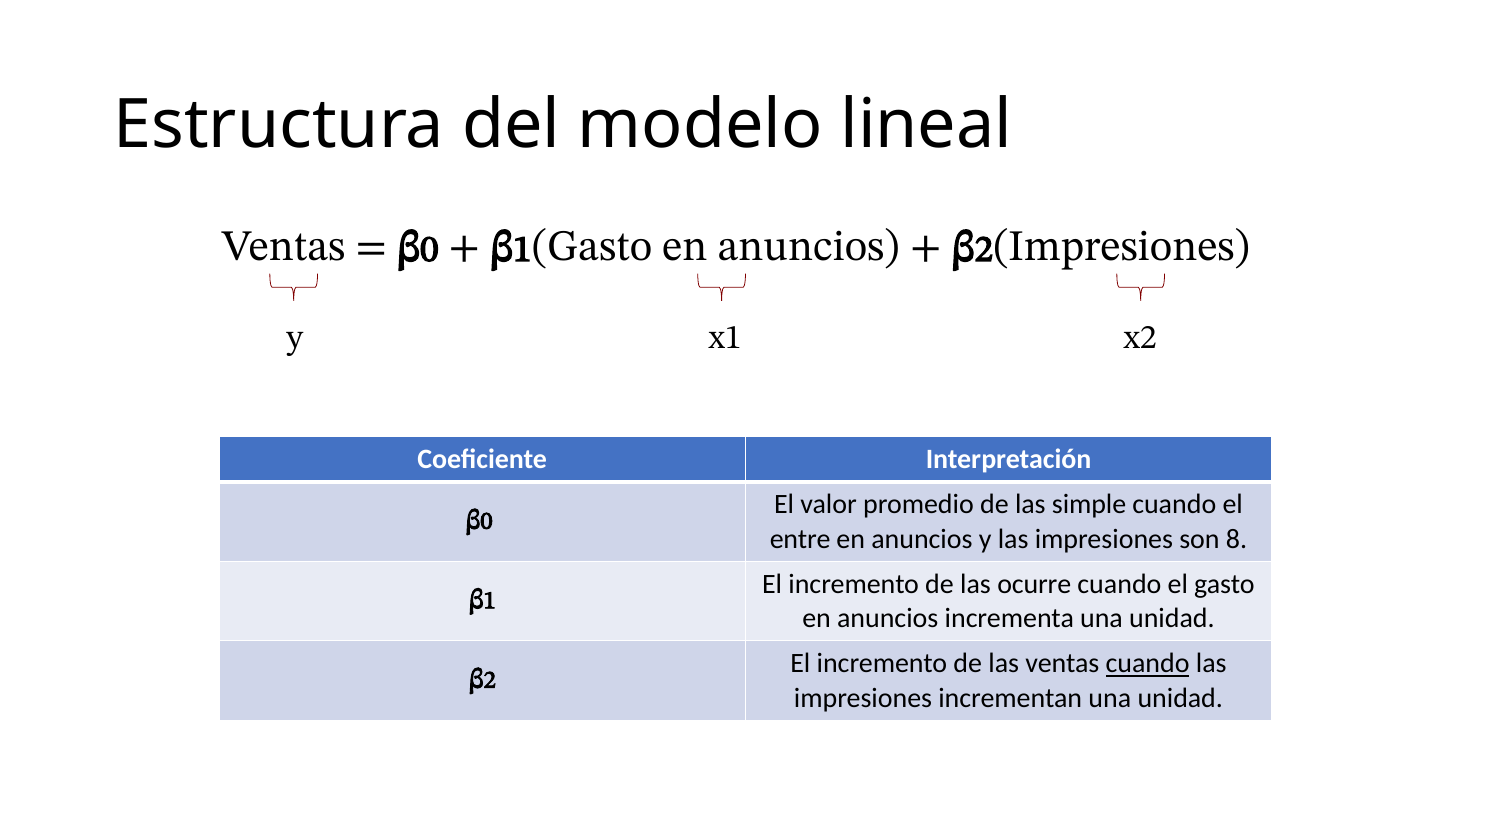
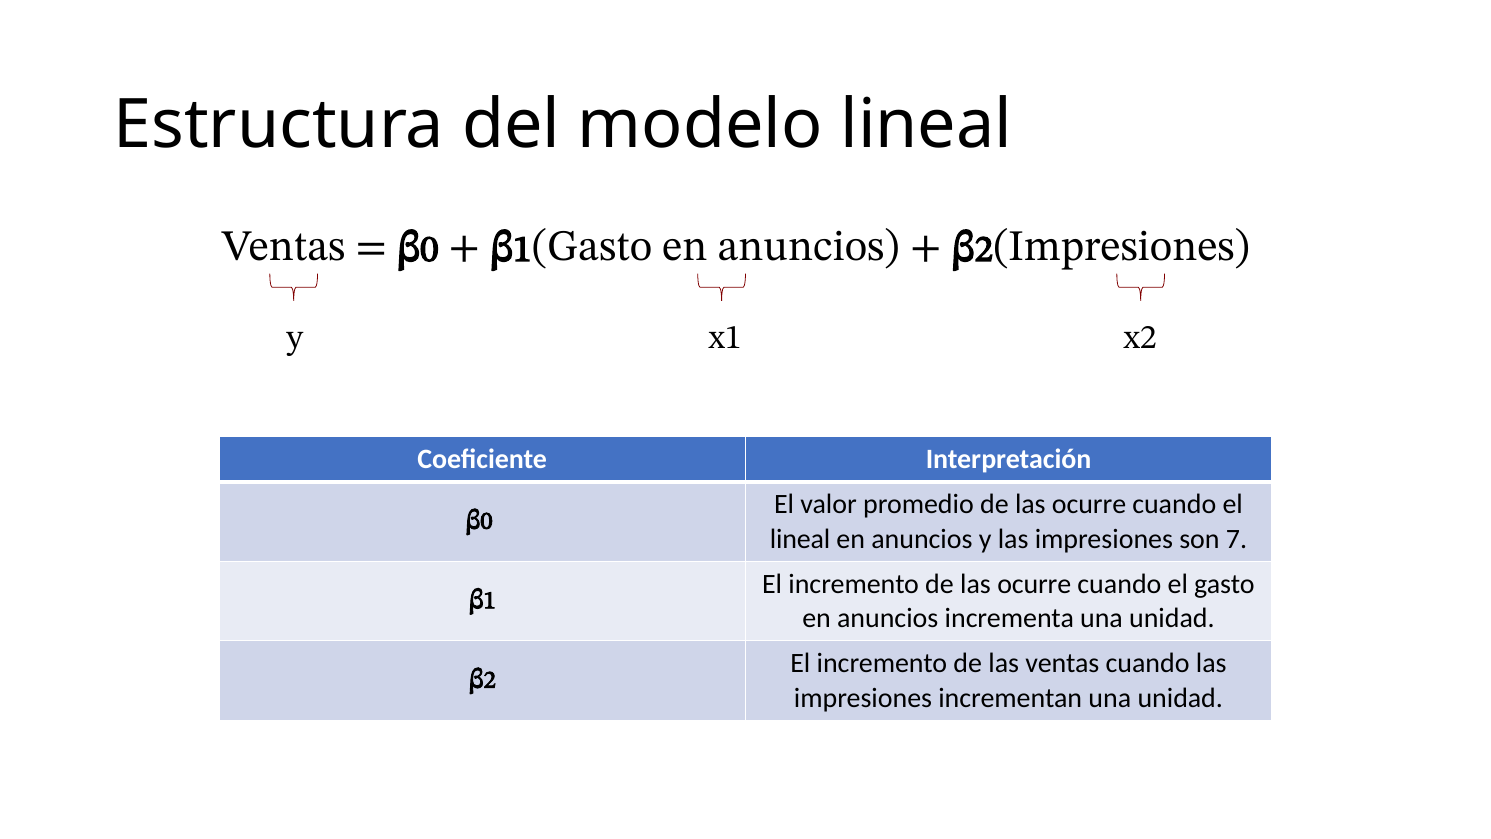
promedio de las simple: simple -> ocurre (1089, 505)
entre: entre -> lineal (800, 539)
8: 8 -> 7 (1236, 539)
cuando underline: present -> none (1148, 663)
